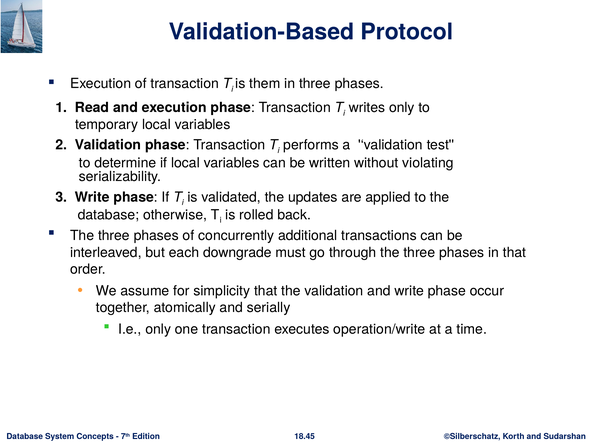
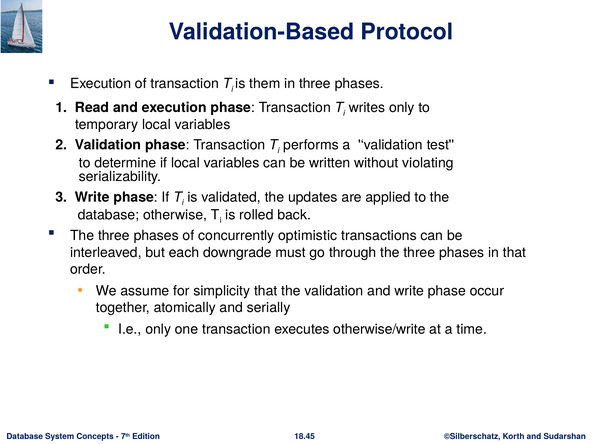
additional: additional -> optimistic (308, 236)
operation/write: operation/write -> otherwise/write (379, 329)
